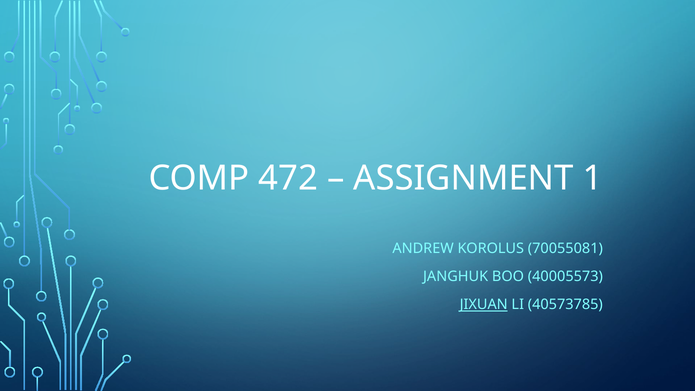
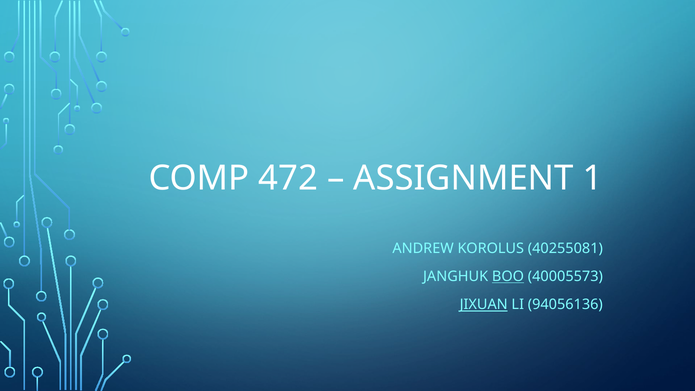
70055081: 70055081 -> 40255081 (565, 248)
BOO underline: none -> present (508, 276)
40573785: 40573785 -> 94056136 (565, 305)
